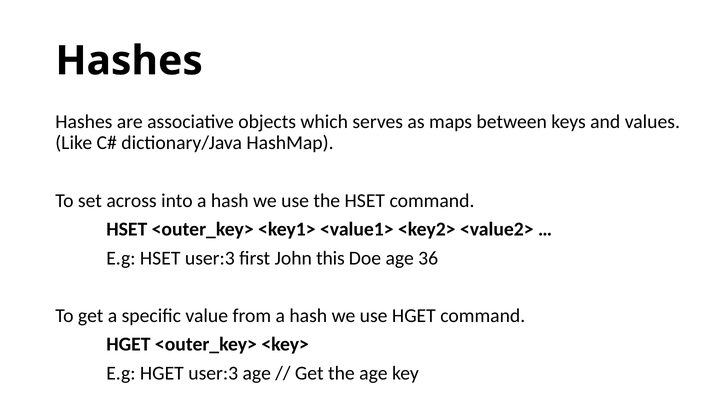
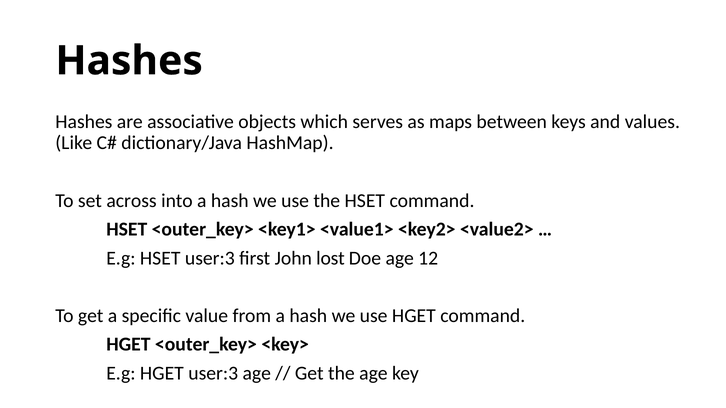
this: this -> lost (330, 258)
36: 36 -> 12 (428, 258)
